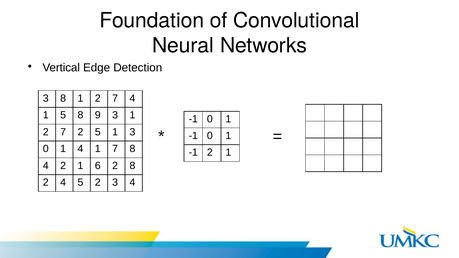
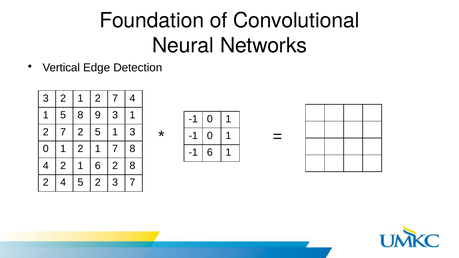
3 8: 8 -> 2 (63, 98)
0 1 4: 4 -> 2 (80, 149)
-1 2: 2 -> 6 (210, 153)
3 4: 4 -> 7 (132, 183)
